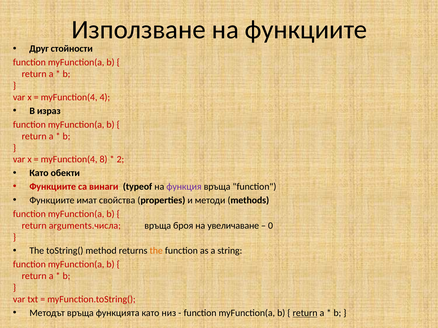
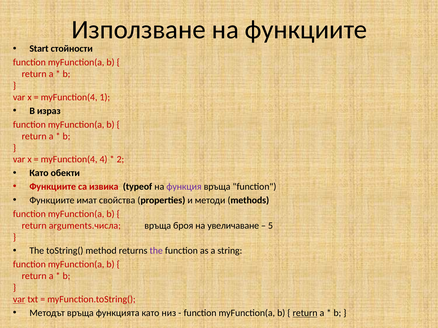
Друг: Друг -> Start (39, 49)
4: 4 -> 1 (105, 97)
8: 8 -> 4 (104, 160)
винаги: винаги -> извика (104, 187)
0: 0 -> 5 (271, 226)
the colour: orange -> purple (156, 251)
var underline: none -> present (19, 300)
